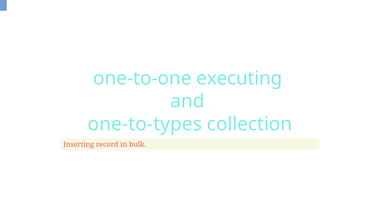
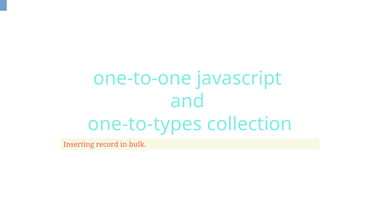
executing: executing -> javascript (239, 78)
